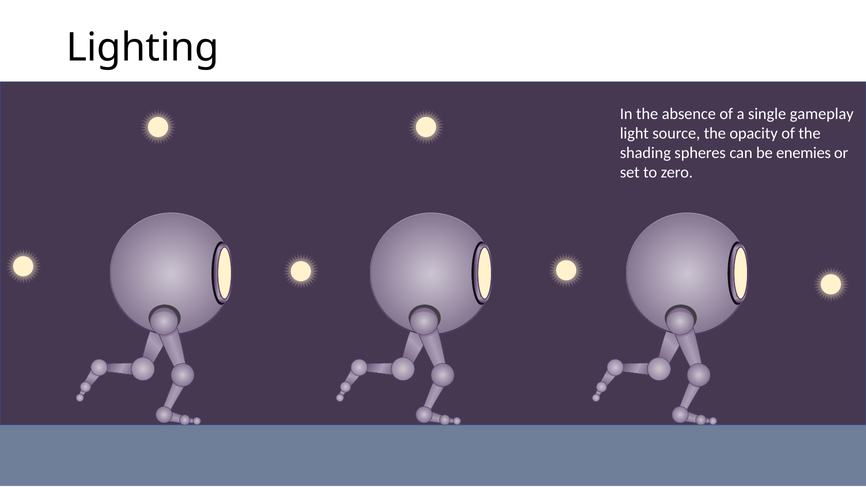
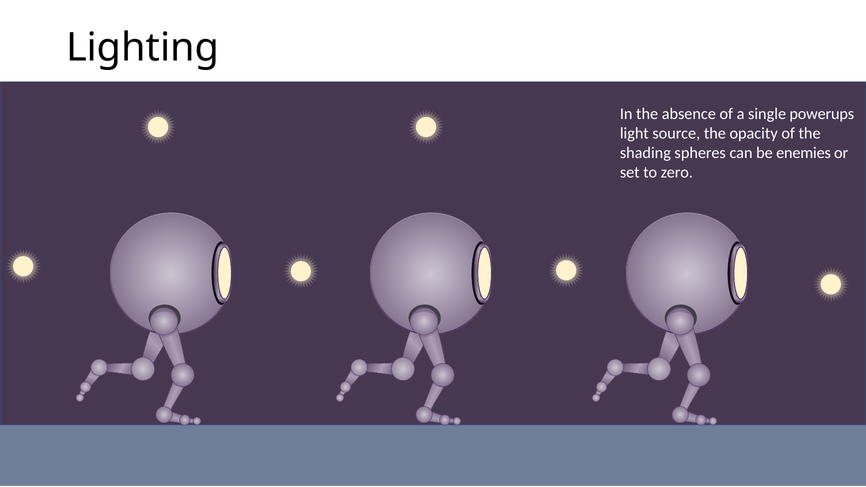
gameplay: gameplay -> powerups (822, 114)
